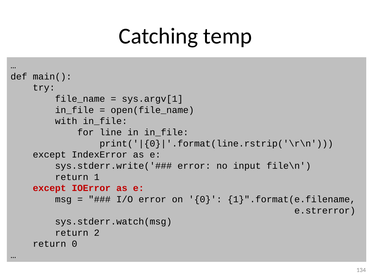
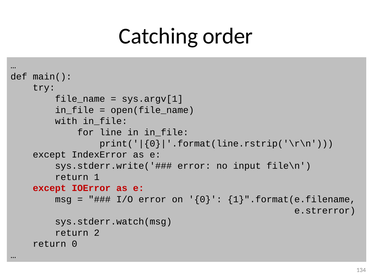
temp: temp -> order (228, 36)
